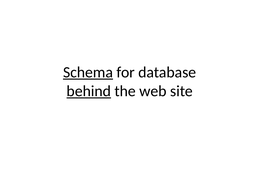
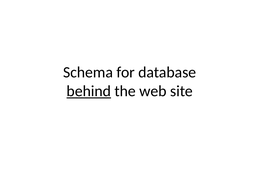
Schema underline: present -> none (88, 72)
